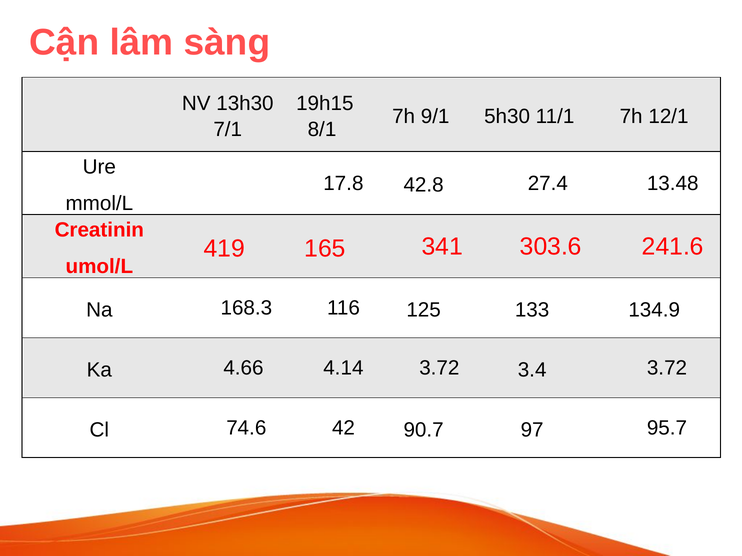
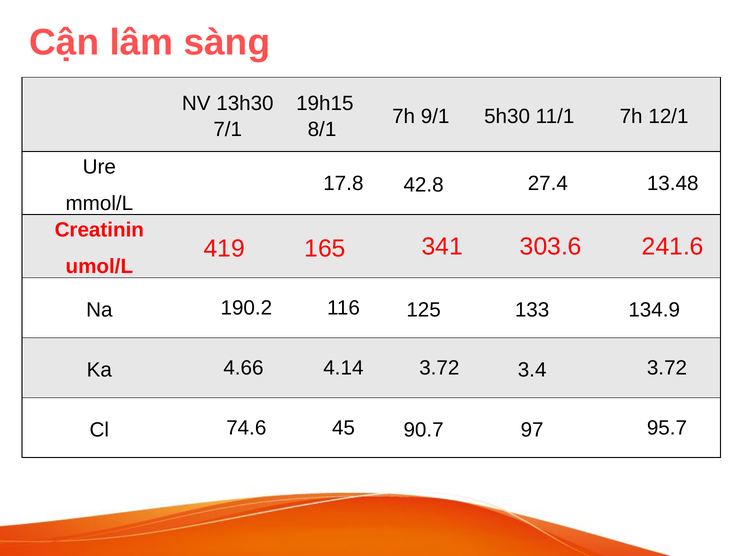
168.3: 168.3 -> 190.2 (246, 308)
42: 42 -> 45 (343, 428)
